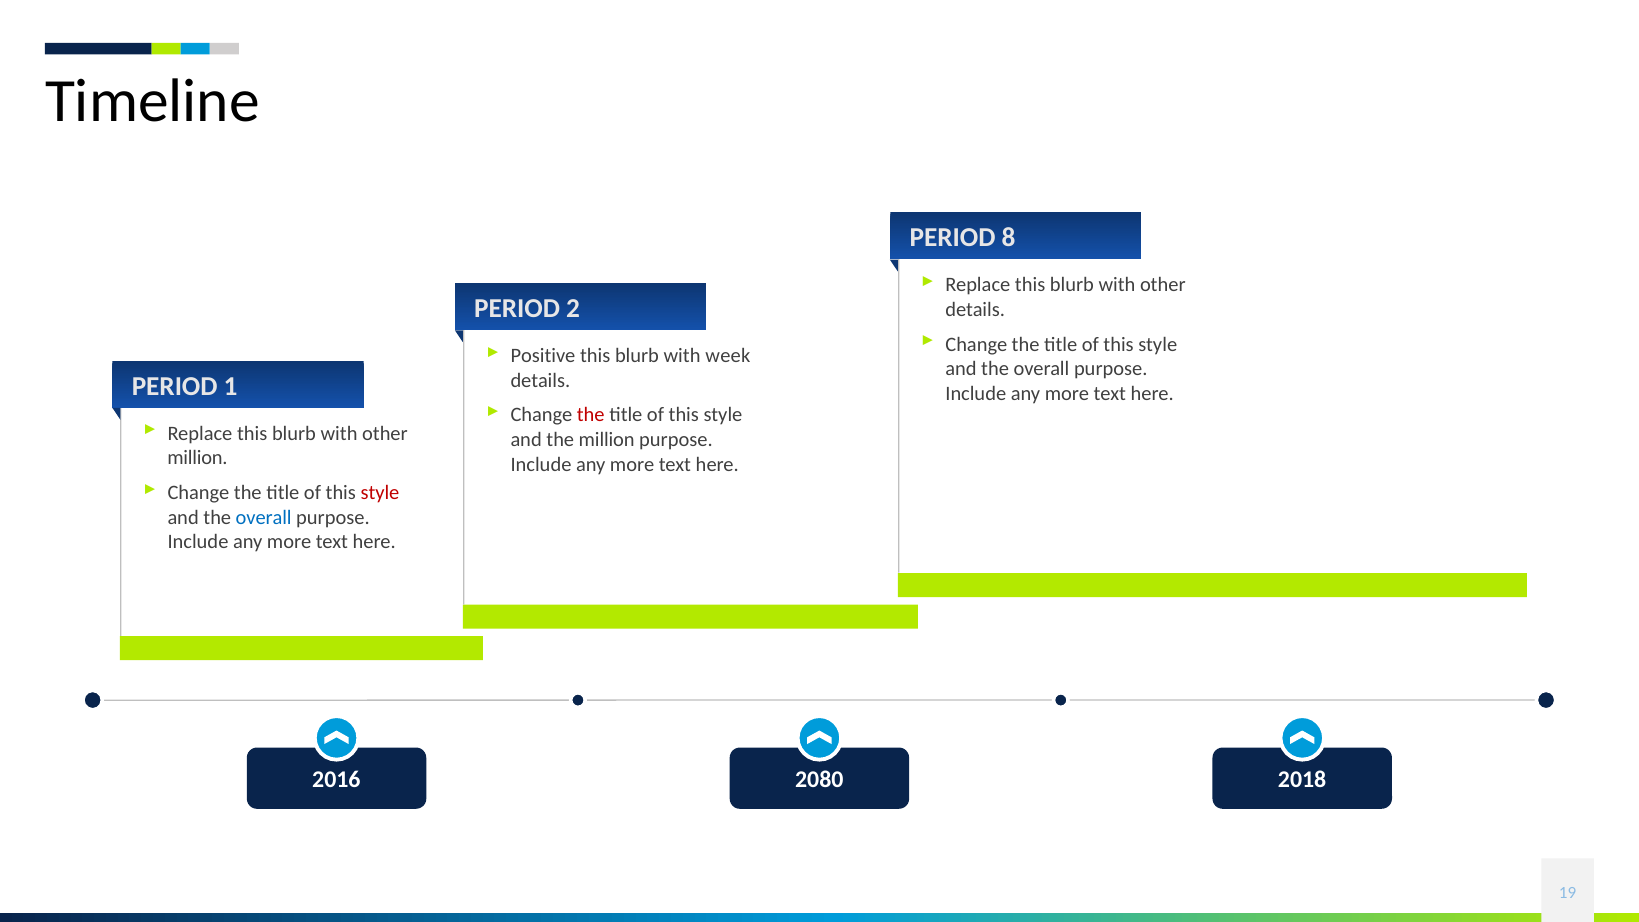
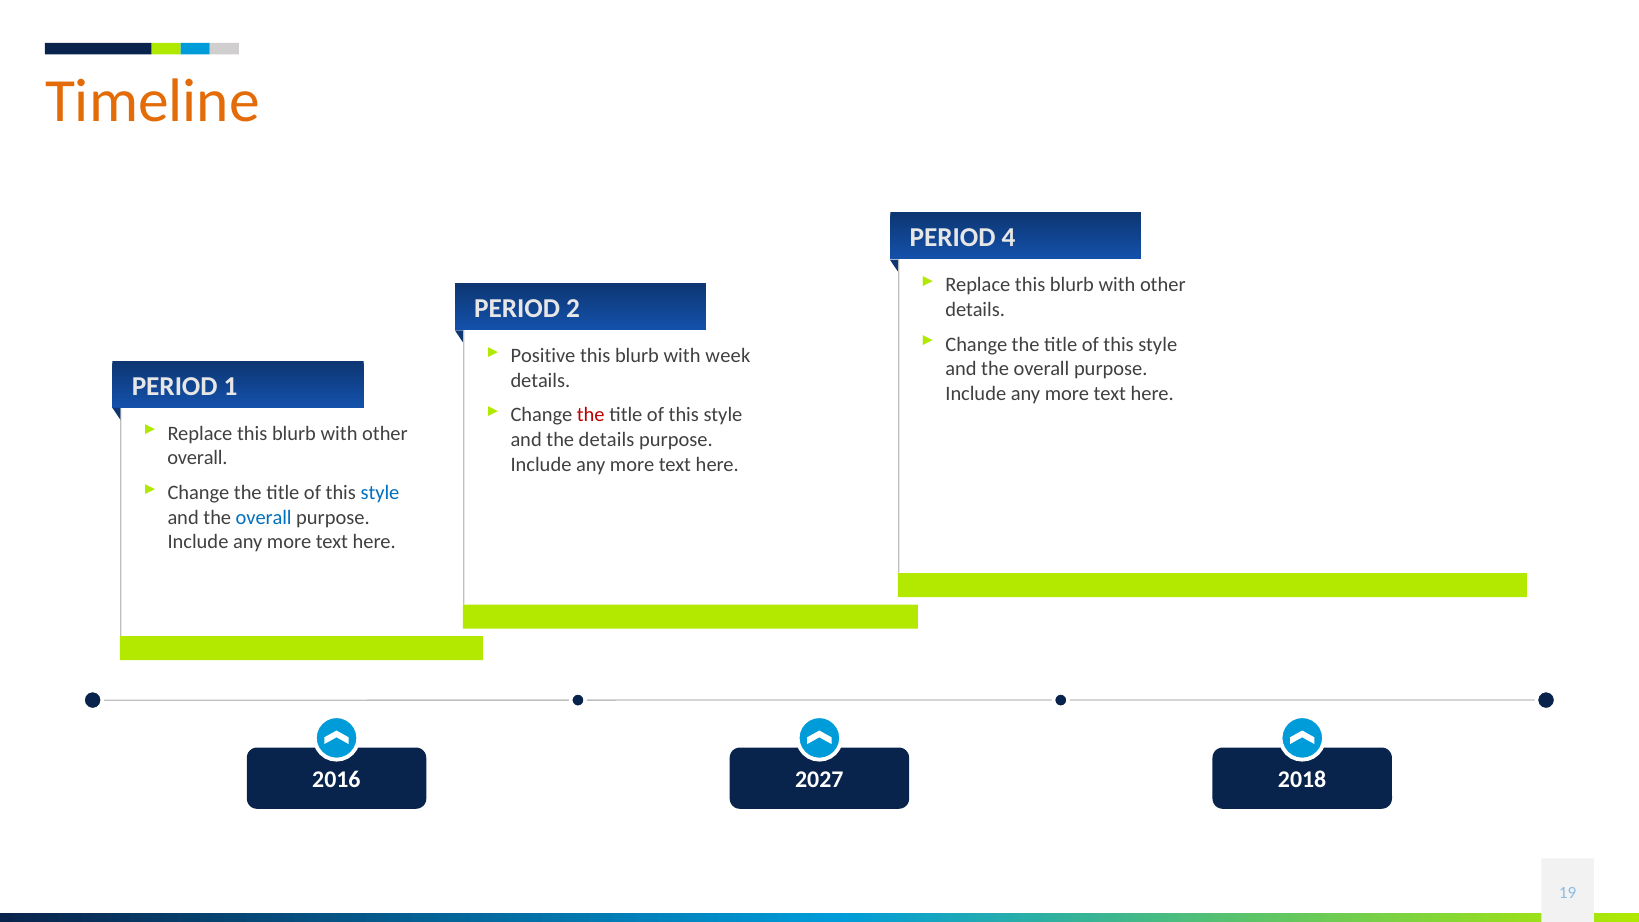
Timeline colour: black -> orange (152, 101)
8: 8 -> 4 (1009, 238)
the million: million -> details (607, 440)
million: million -> overall (197, 458)
style colour: red -> blue (380, 493)
2080: 2080 -> 2027 (819, 780)
